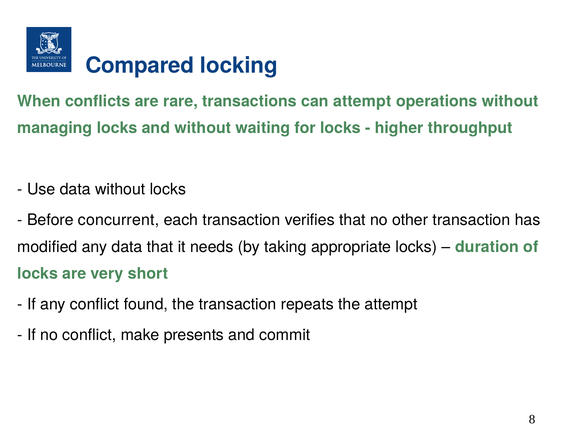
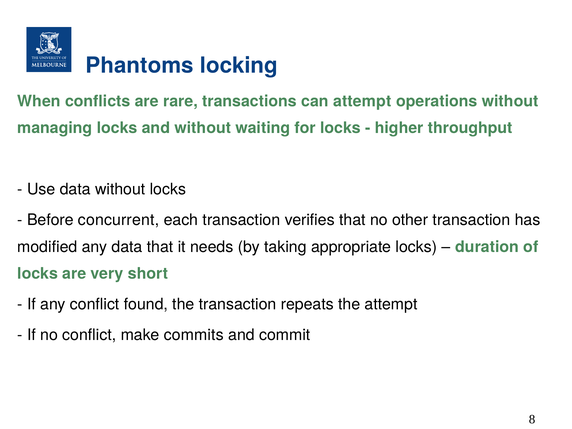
Compared: Compared -> Phantoms (140, 66)
presents: presents -> commits (194, 335)
